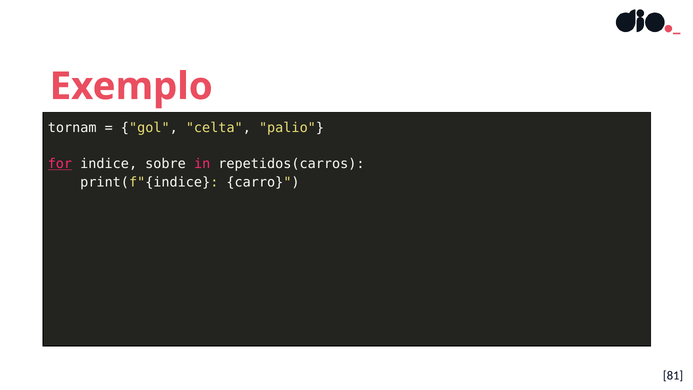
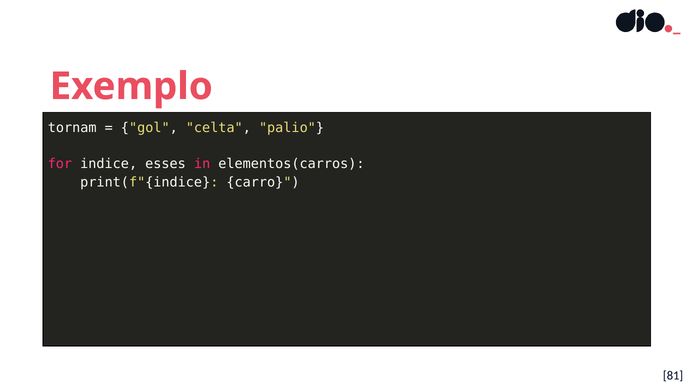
for underline: present -> none (60, 164)
sobre: sobre -> esses (166, 164)
repetidos(carros: repetidos(carros -> elementos(carros (291, 164)
